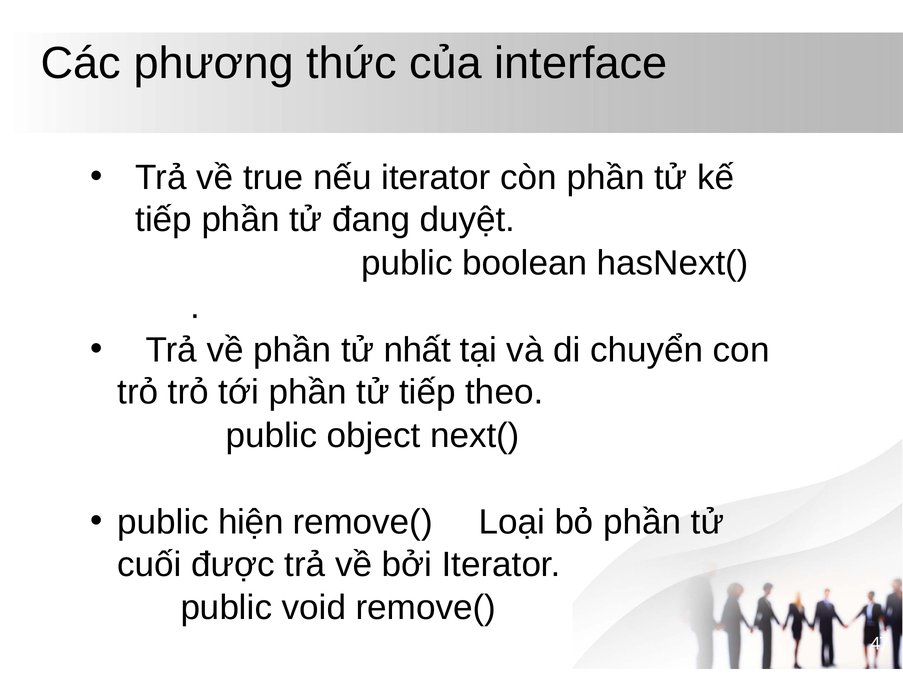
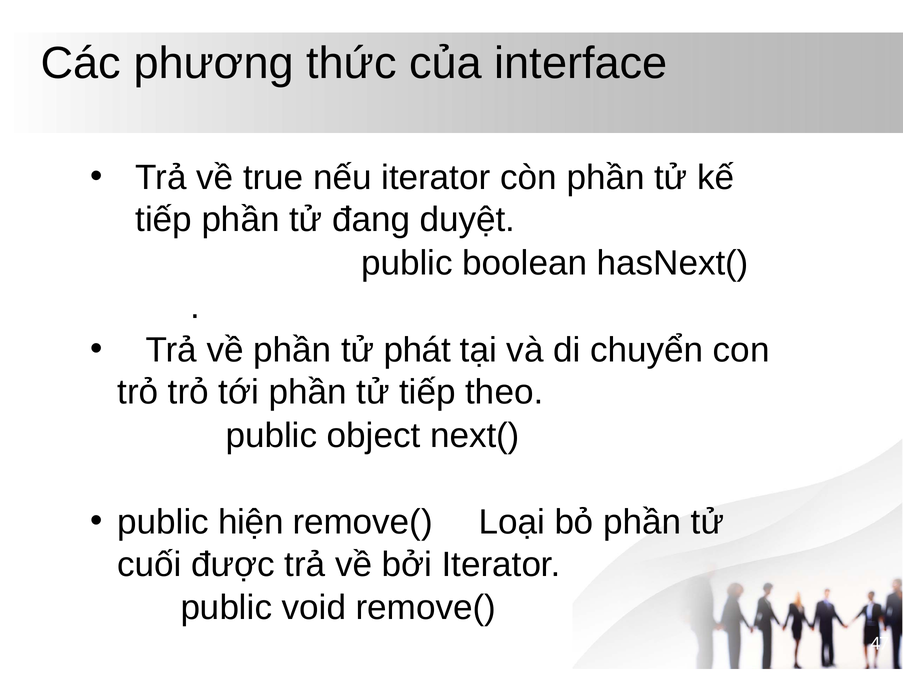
nhất: nhất -> phát (417, 350)
